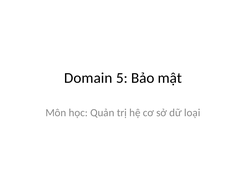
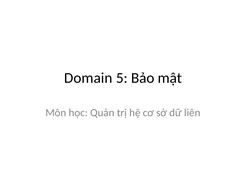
loại: loại -> liên (192, 113)
